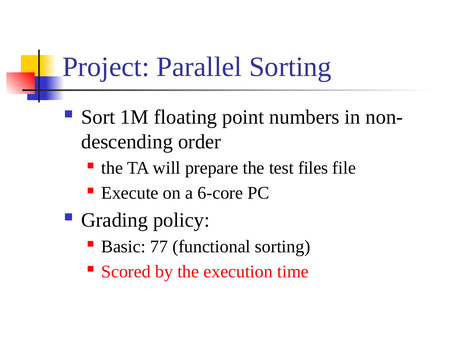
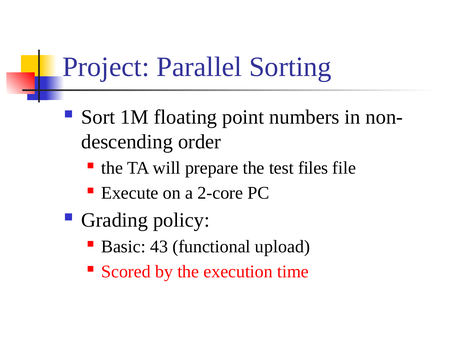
6-core: 6-core -> 2-core (220, 193)
77: 77 -> 43 (159, 247)
functional sorting: sorting -> upload (283, 247)
